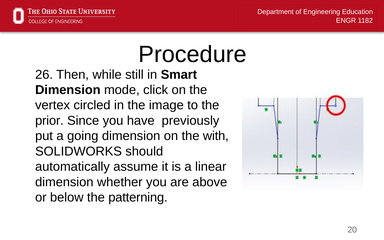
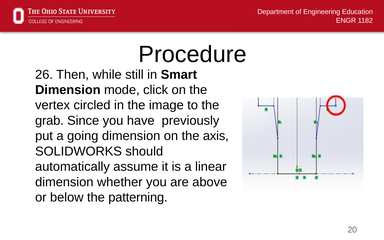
prior: prior -> grab (49, 121)
with: with -> axis (216, 136)
